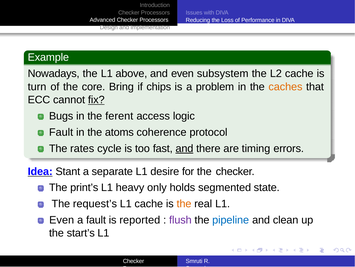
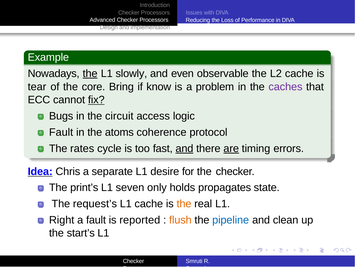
the underline: none -> present (90, 73)
above: above -> slowly (131, 73)
subsystem: subsystem -> observable (223, 73)
turn: turn -> tear (37, 87)
chips: chips -> know (159, 87)
caches colour: orange -> purple (285, 87)
ferent: ferent -> circuit (119, 116)
are underline: none -> present (231, 148)
Stant: Stant -> Chris (68, 171)
heavy: heavy -> seven (130, 187)
segmented: segmented -> propagates (225, 187)
Even: Even -> Right (62, 220)
flush colour: purple -> orange (180, 220)
